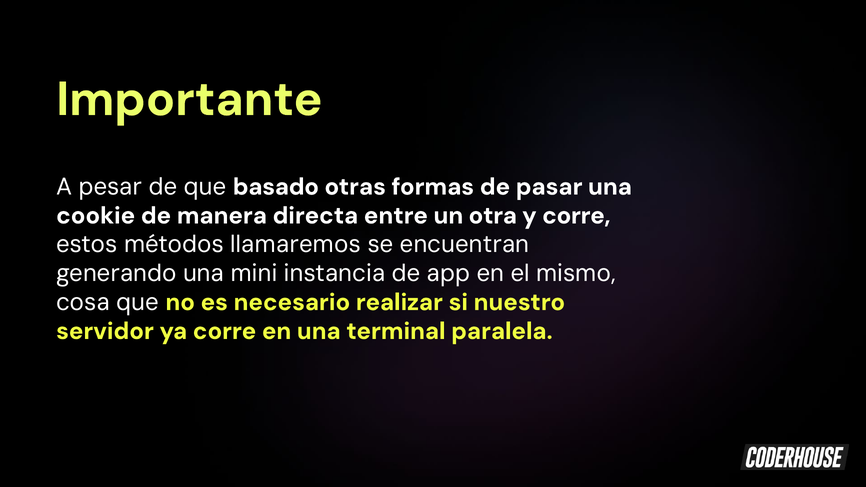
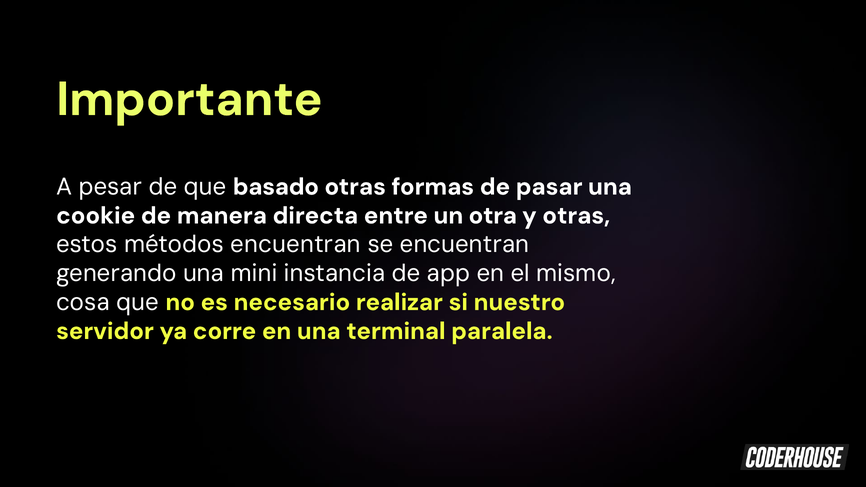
y corre: corre -> otras (576, 216)
métodos llamaremos: llamaremos -> encuentran (296, 244)
